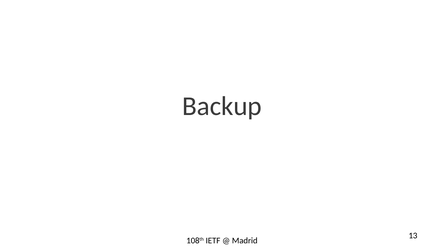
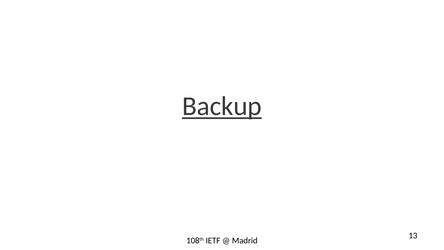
Backup underline: none -> present (222, 106)
